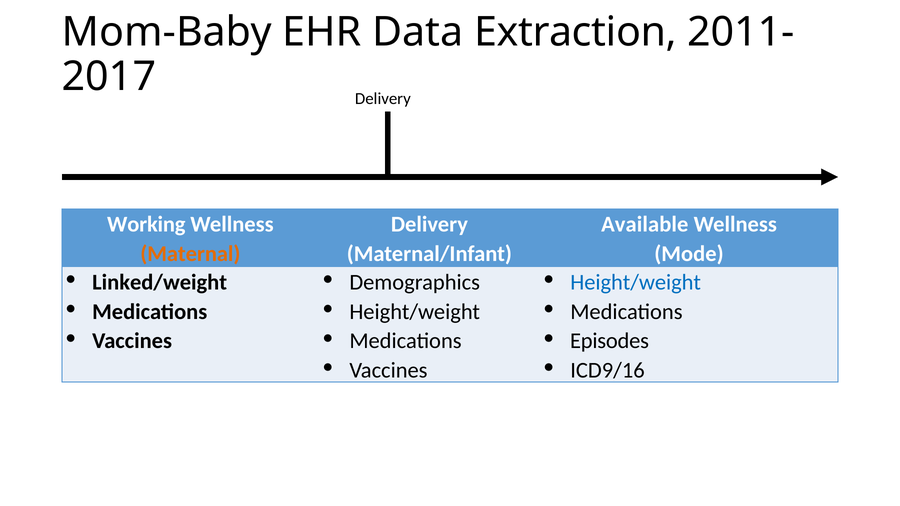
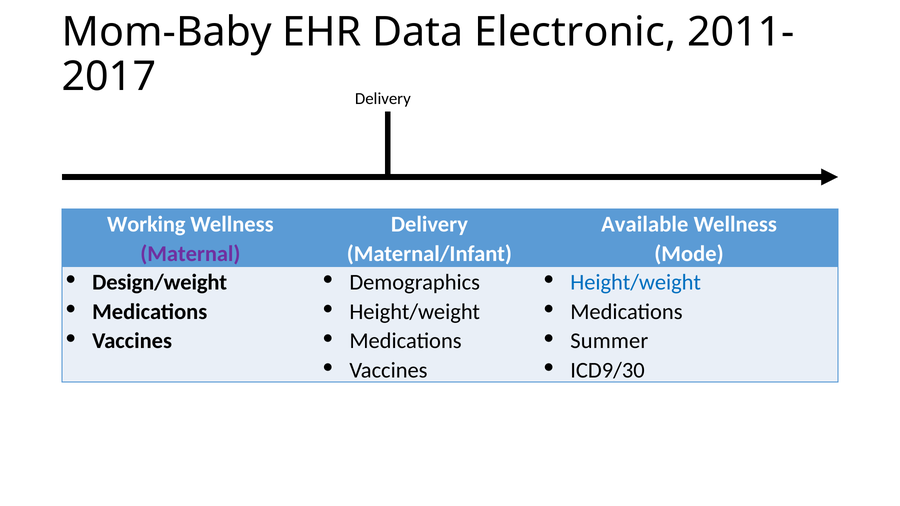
Extraction: Extraction -> Electronic (575, 32)
Maternal colour: orange -> purple (190, 254)
Linked/weight: Linked/weight -> Design/weight (160, 282)
Episodes: Episodes -> Summer (609, 341)
ICD9/16: ICD9/16 -> ICD9/30 (607, 371)
